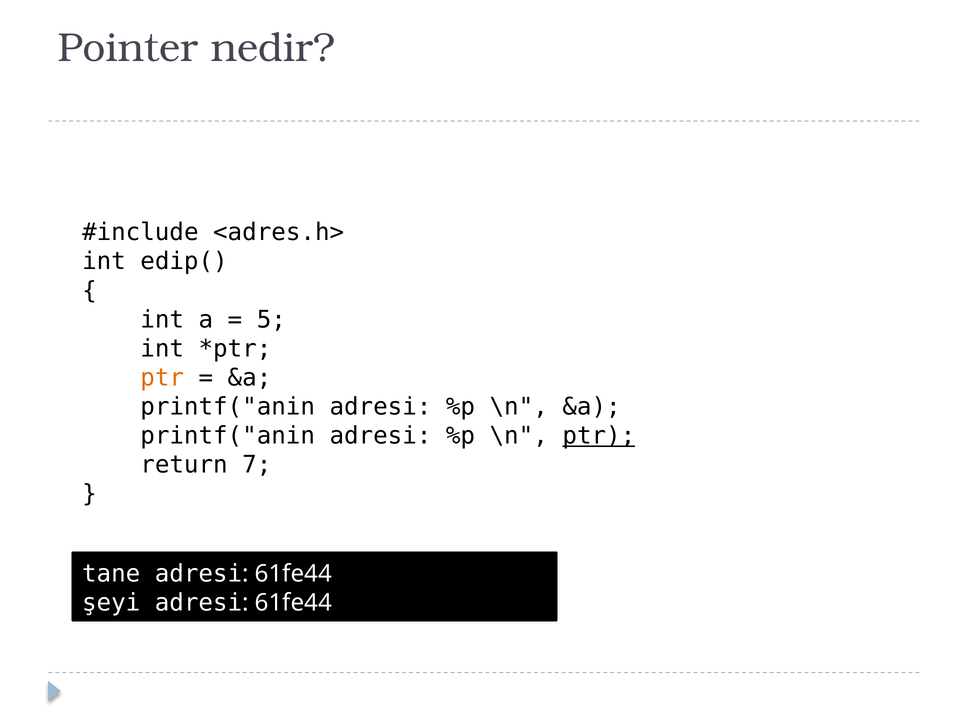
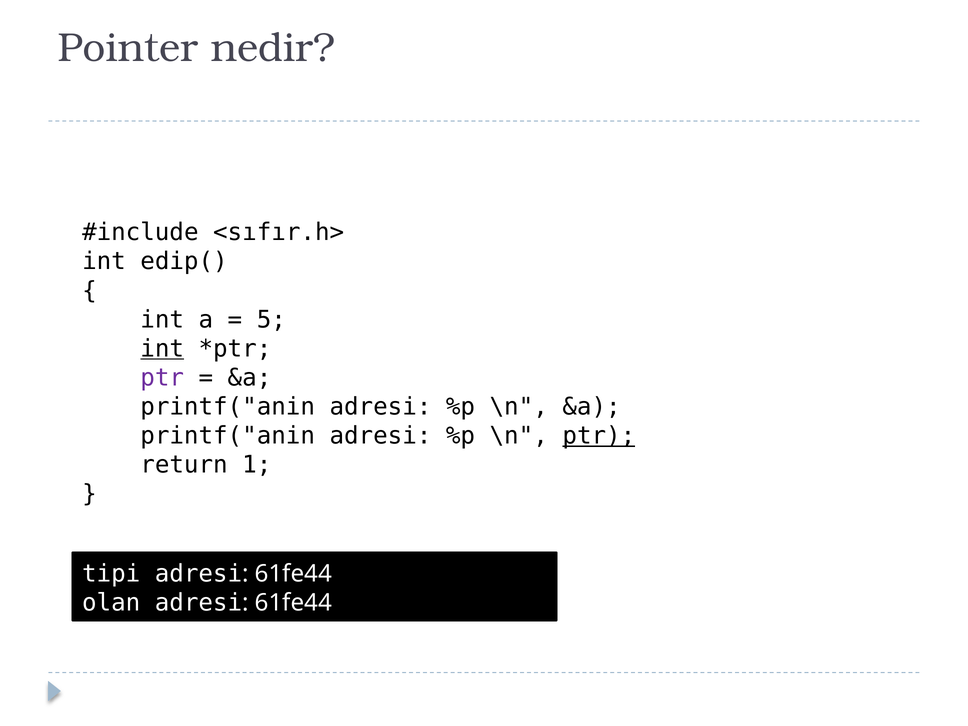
<adres.h>: <adres.h> -> <sıfır.h> (279, 232)
int underline: none -> present (162, 349)
ptr colour: orange -> purple (162, 378)
7: 7 -> 1 (257, 465)
tane: tane -> tipi (111, 574)
şeyi: şeyi -> olan (111, 603)
